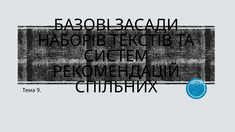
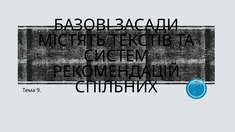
НАБОРІВ: НАБОРІВ -> МІСТЯТЬ (72, 41)
